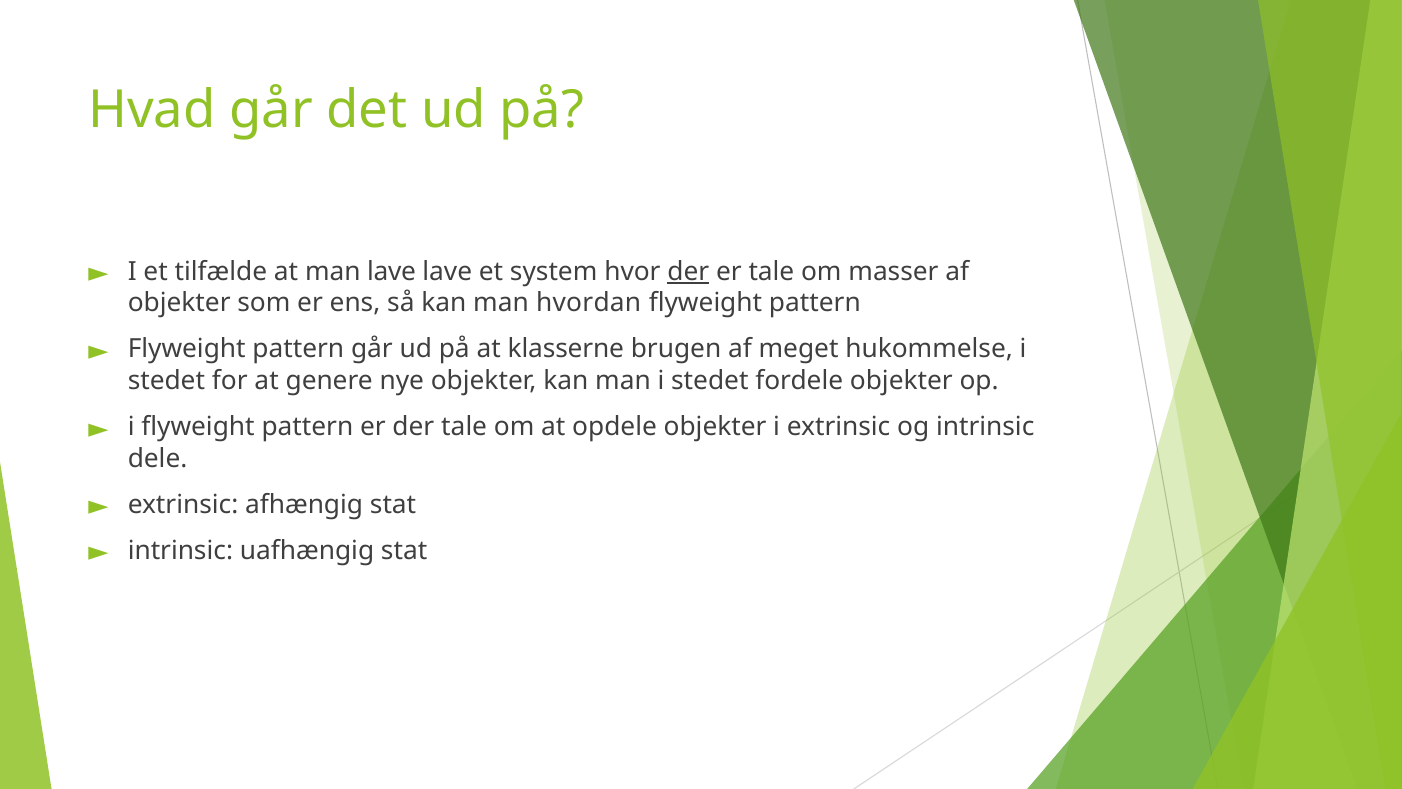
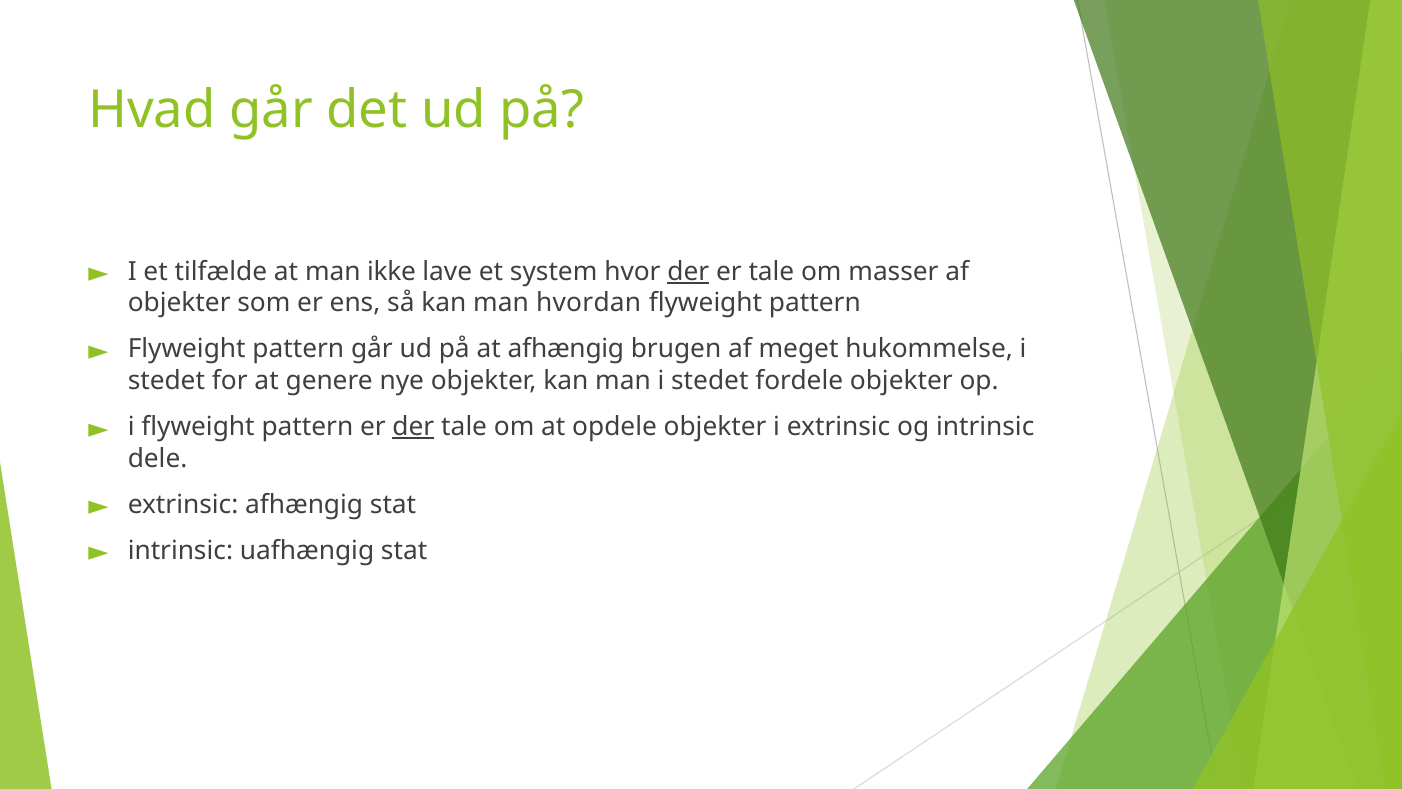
man lave: lave -> ikke (392, 271)
at klasserne: klasserne -> afhængig (566, 349)
der underline: none -> present (413, 427)
